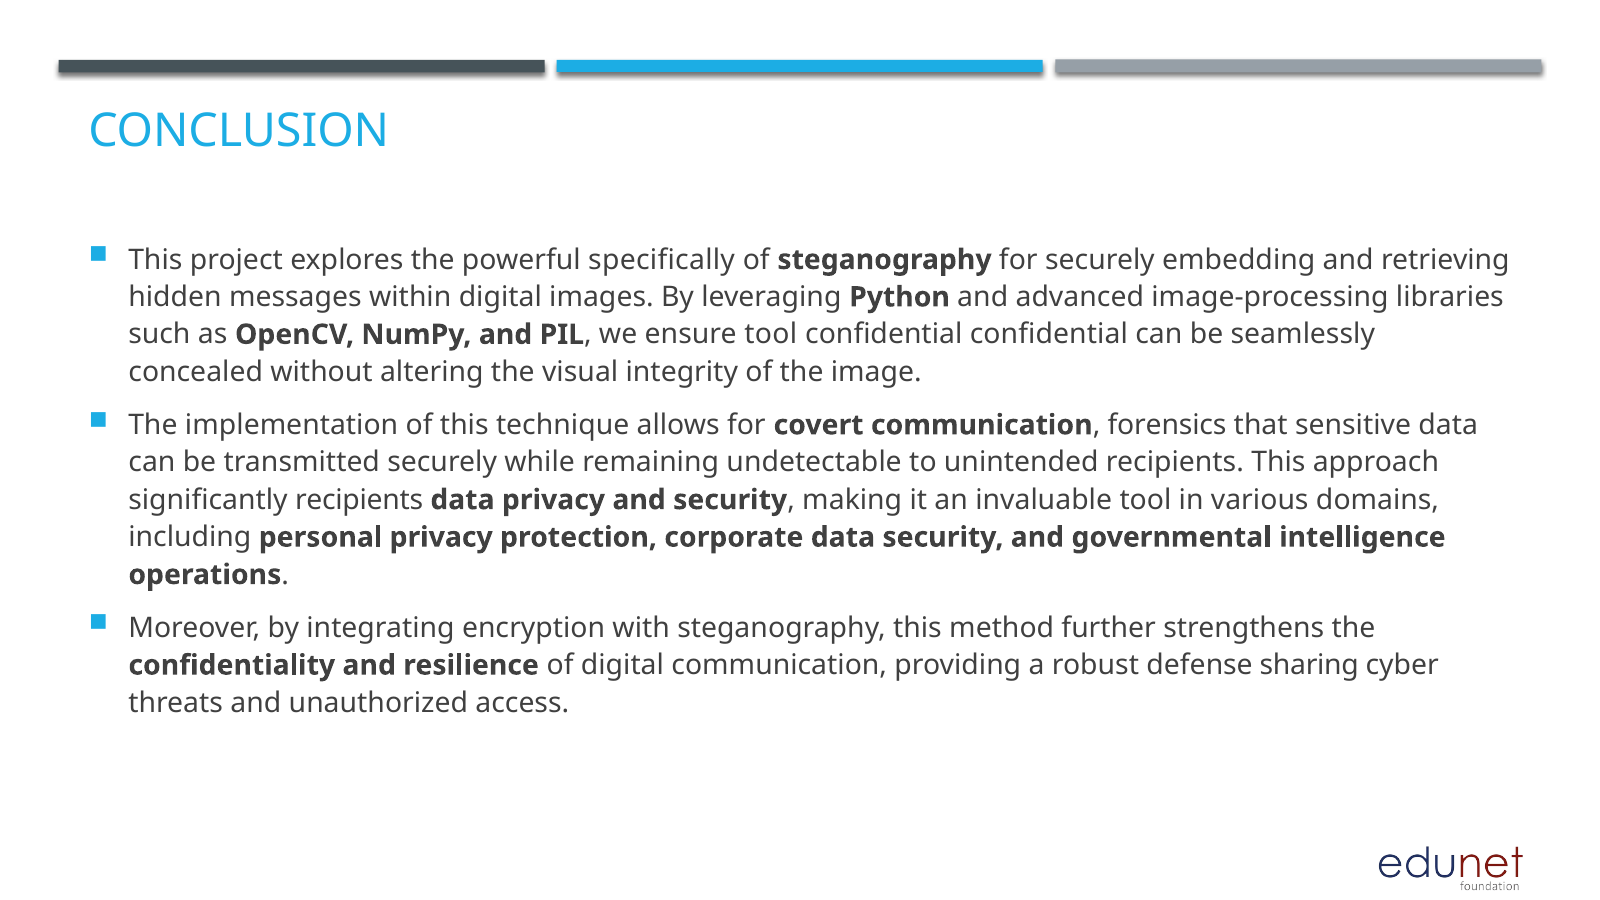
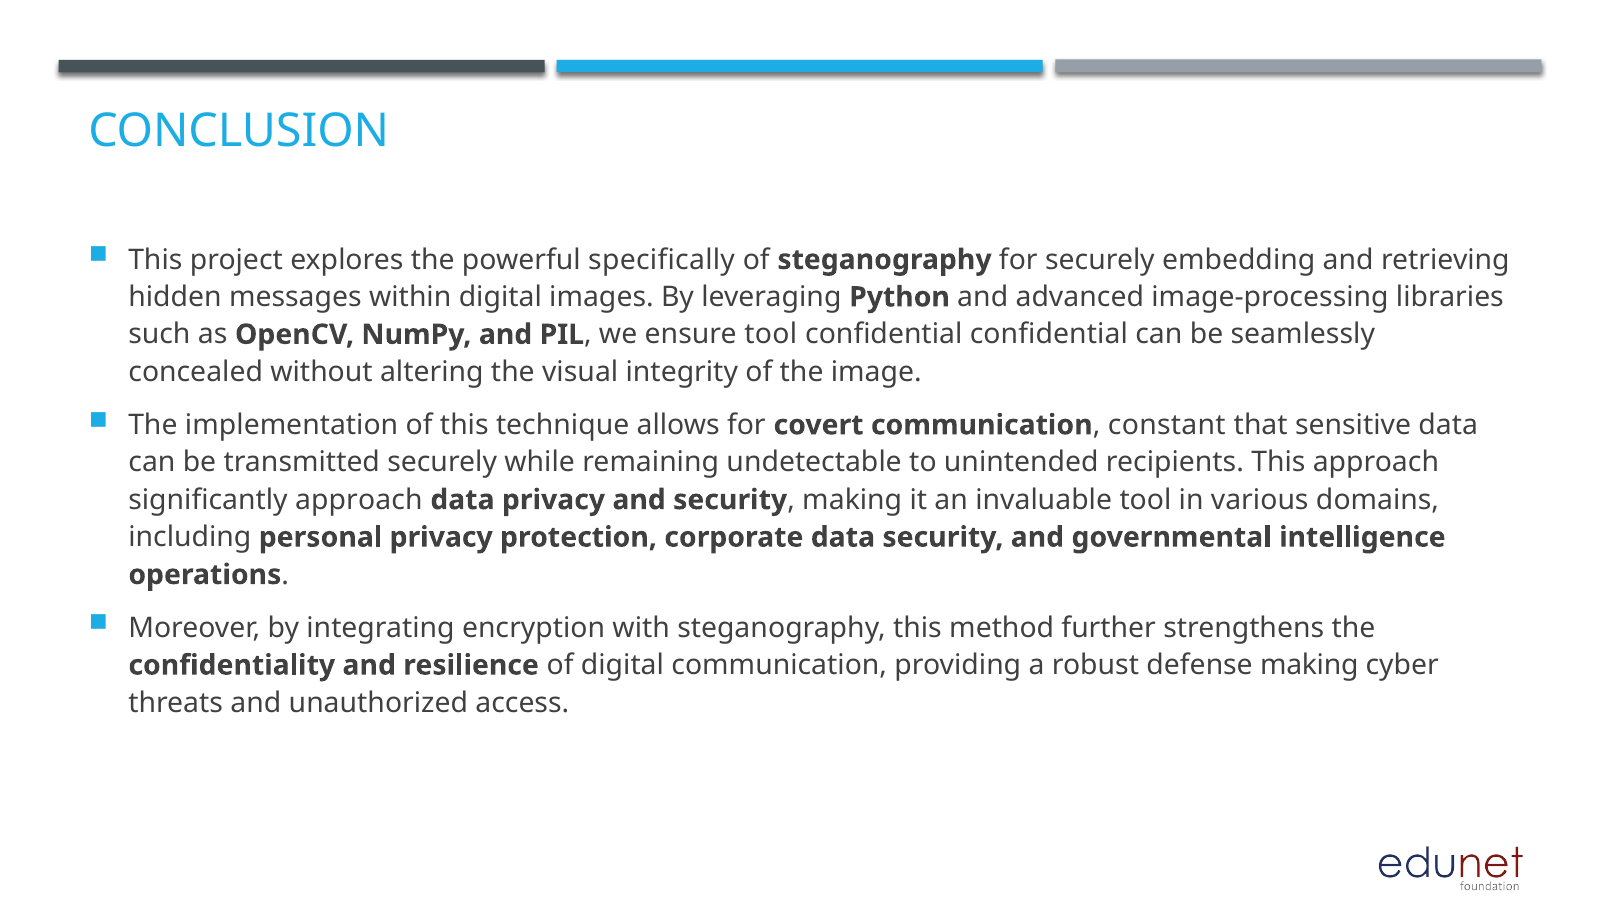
forensics: forensics -> constant (1167, 425)
significantly recipients: recipients -> approach (359, 500)
defense sharing: sharing -> making (1309, 665)
